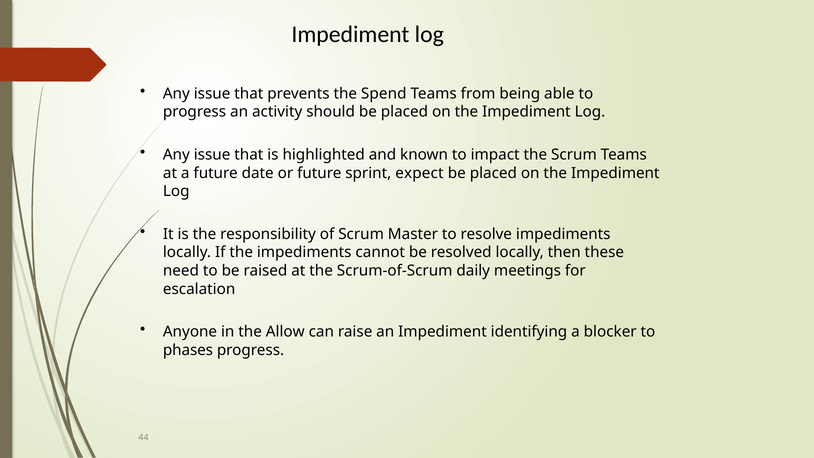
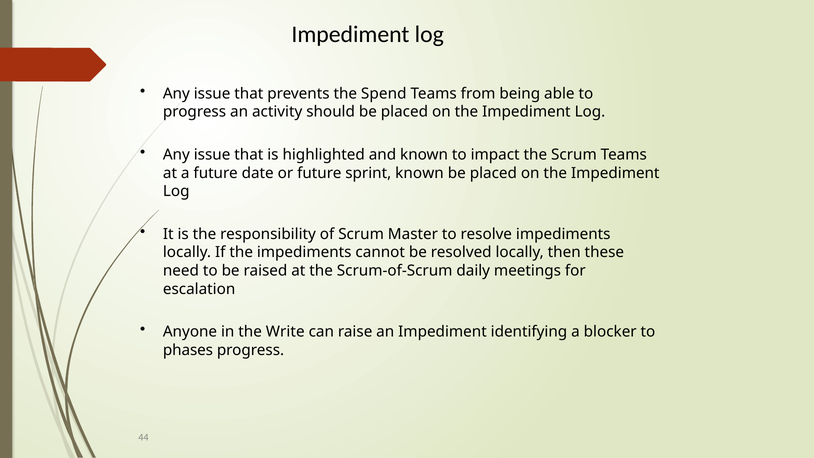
sprint expect: expect -> known (419, 173)
Allow: Allow -> Write (285, 332)
